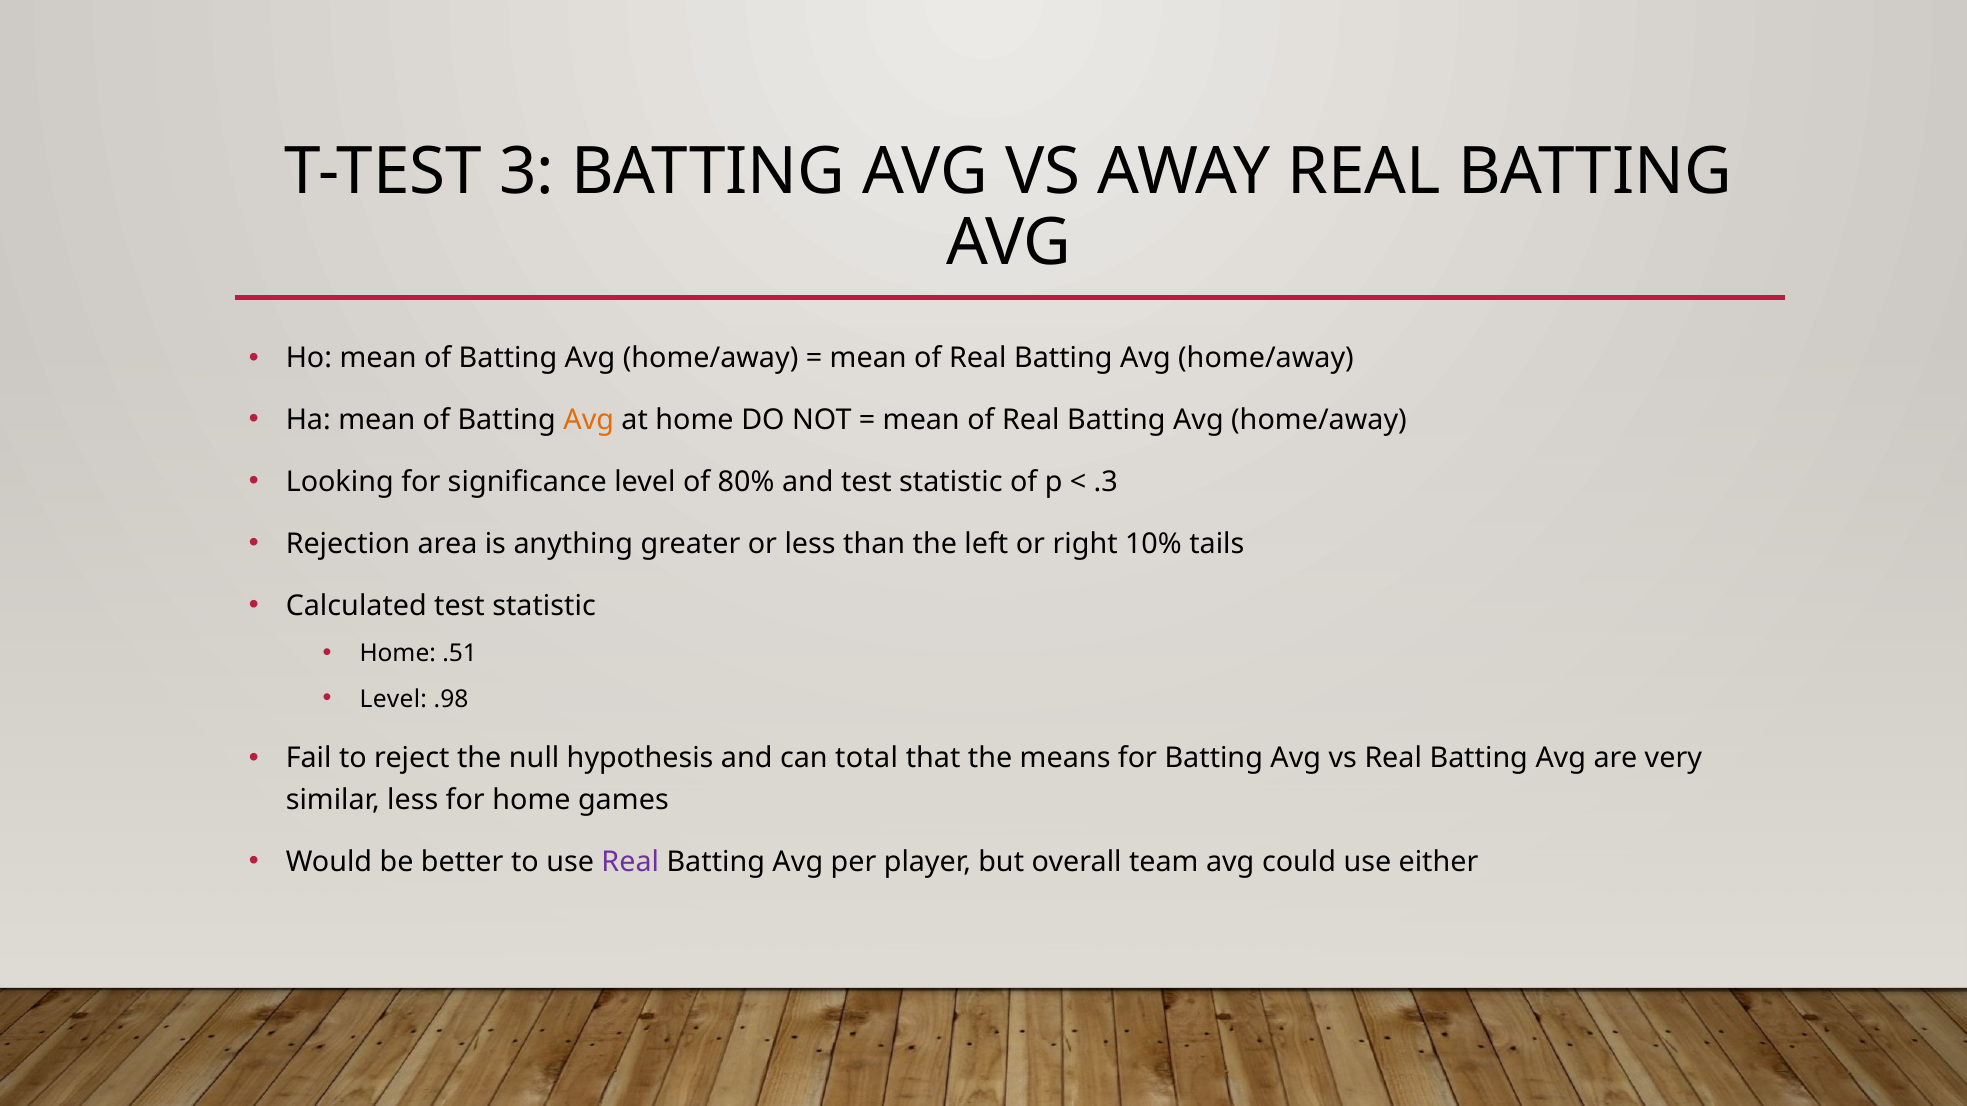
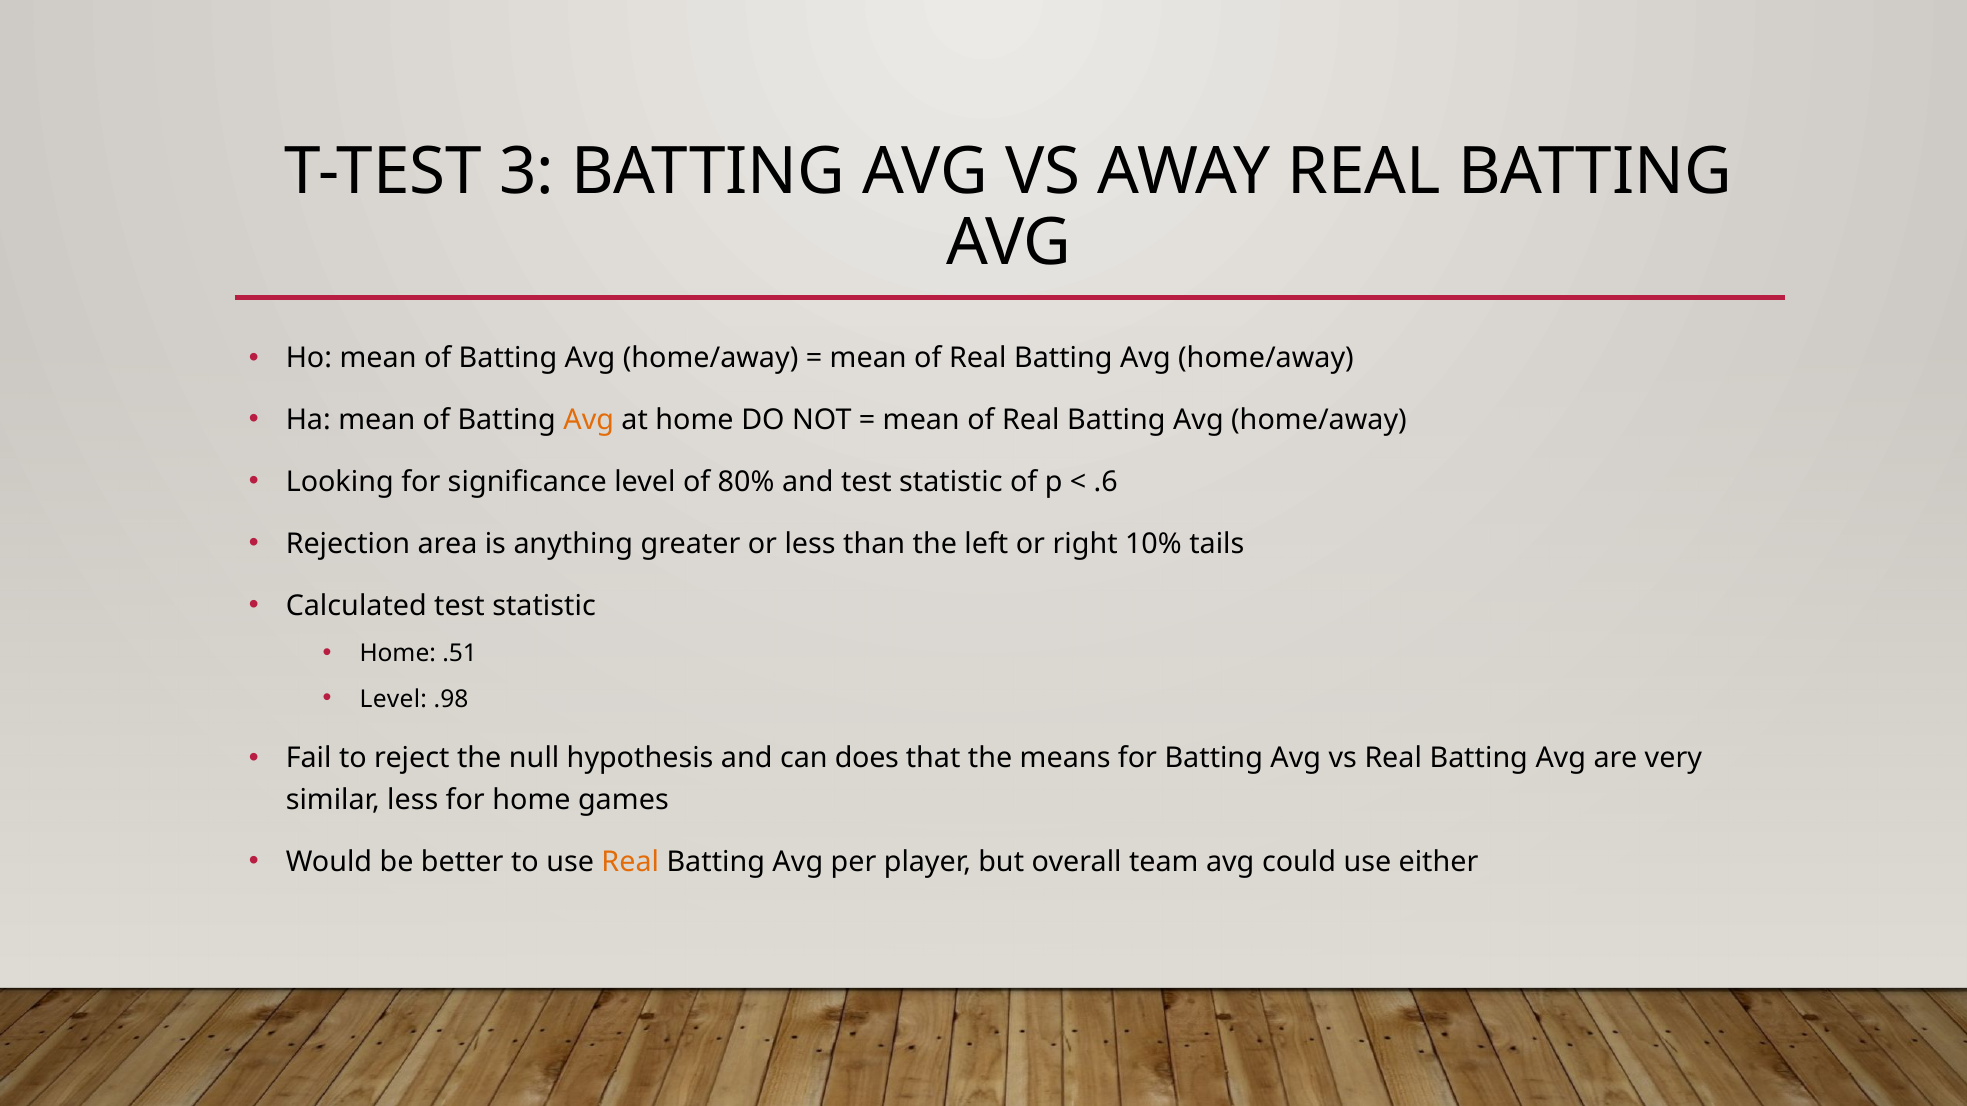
.3: .3 -> .6 (1106, 482)
total: total -> does (867, 759)
Real colour: purple -> orange (630, 862)
